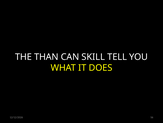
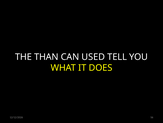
SKILL: SKILL -> USED (93, 57)
